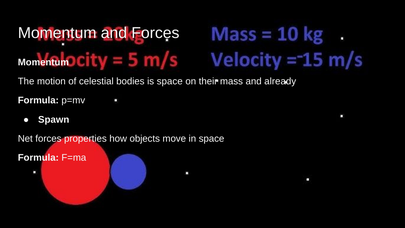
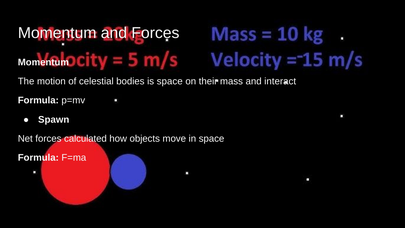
already: already -> interact (280, 81)
properties: properties -> calculated (85, 139)
